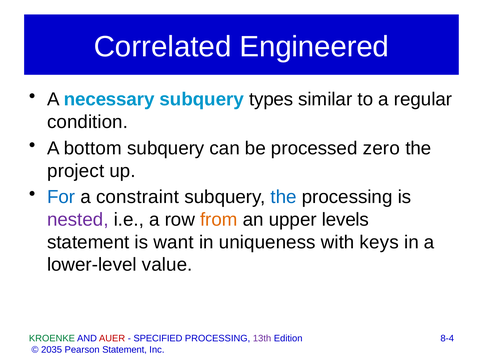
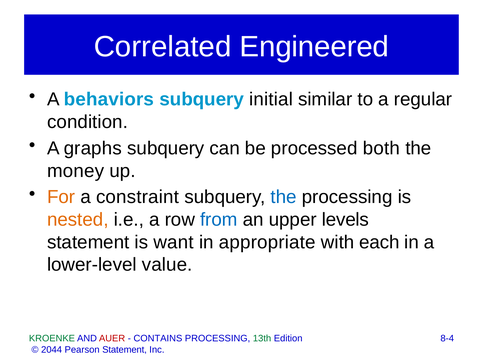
necessary: necessary -> behaviors (109, 100)
types: types -> initial (271, 100)
bottom: bottom -> graphs (93, 148)
zero: zero -> both (381, 148)
project: project -> money (76, 171)
For colour: blue -> orange (61, 197)
nested colour: purple -> orange (78, 220)
from colour: orange -> blue (219, 220)
uniqueness: uniqueness -> appropriate (267, 242)
keys: keys -> each (379, 242)
SPECIFIED: SPECIFIED -> CONTAINS (158, 339)
13th colour: purple -> green (262, 339)
2035: 2035 -> 2044 (52, 350)
